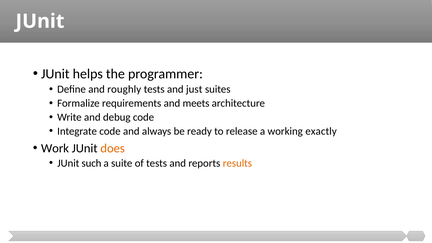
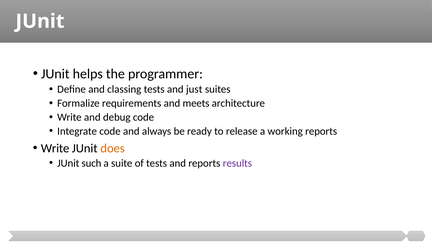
roughly: roughly -> classing (124, 89)
working exactly: exactly -> reports (321, 131)
Work: Work -> Write (55, 148)
results colour: orange -> purple (237, 163)
